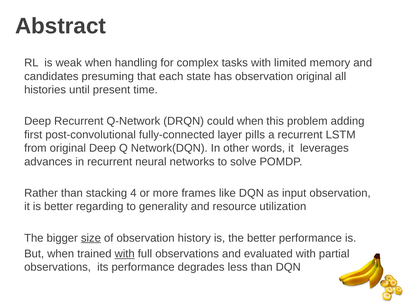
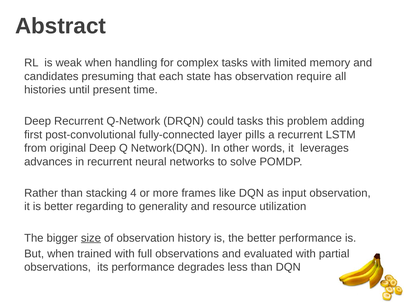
observation original: original -> require (314, 76)
could when: when -> tasks (250, 121)
with underline: present -> none (125, 254)
